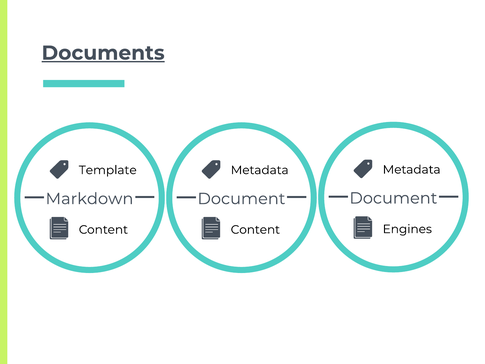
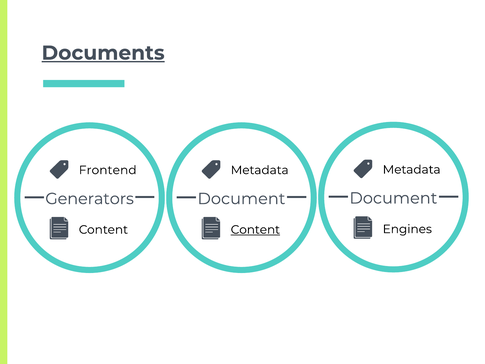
Template: Template -> Frontend (108, 170)
Markdown: Markdown -> Generators (90, 199)
Content underline: none -> present (255, 230)
